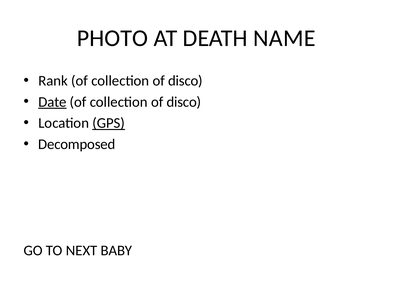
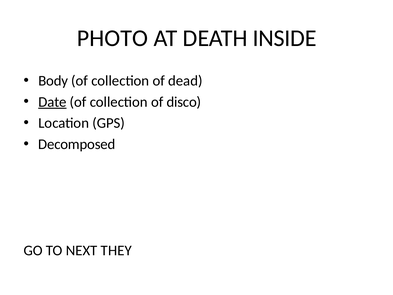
NAME: NAME -> INSIDE (285, 38)
Rank: Rank -> Body (53, 81)
disco: disco -> dead (185, 81)
GPS underline: present -> none (109, 123)
BABY: BABY -> THEY (116, 250)
